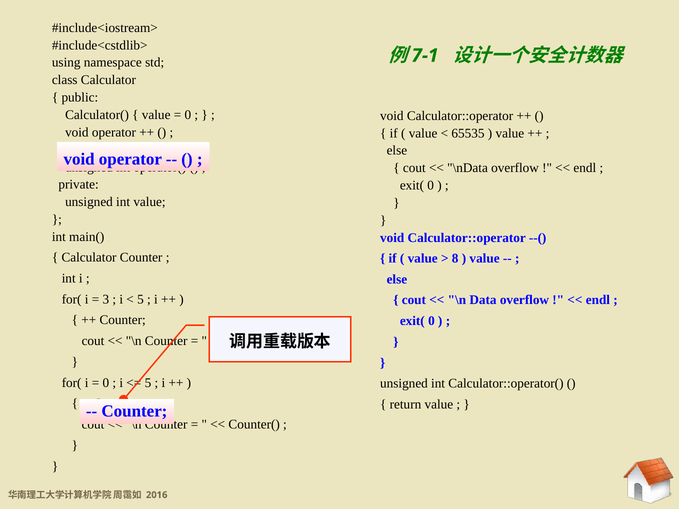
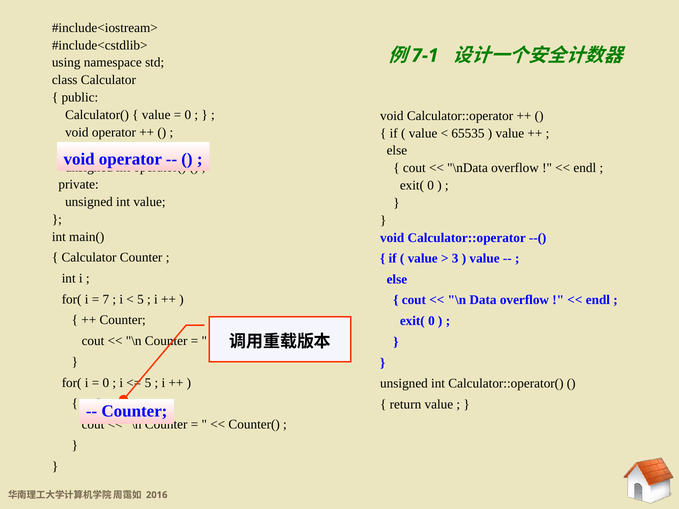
8: 8 -> 3 (455, 259)
3: 3 -> 7 (106, 299)
